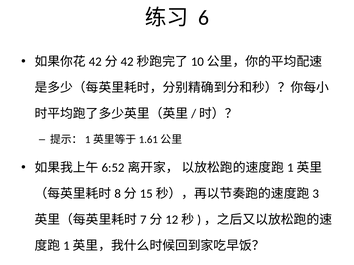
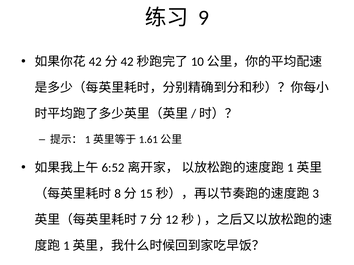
6: 6 -> 9 (204, 18)
